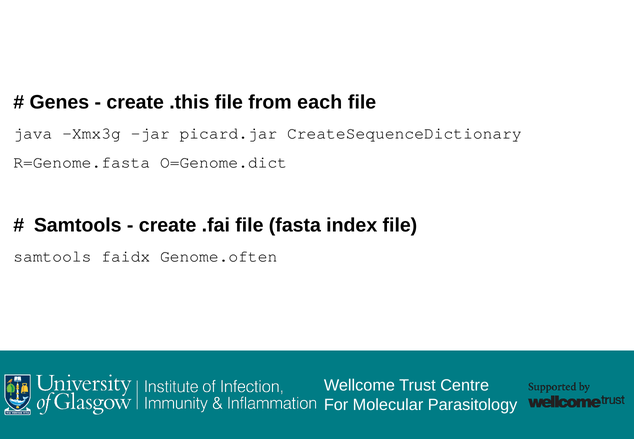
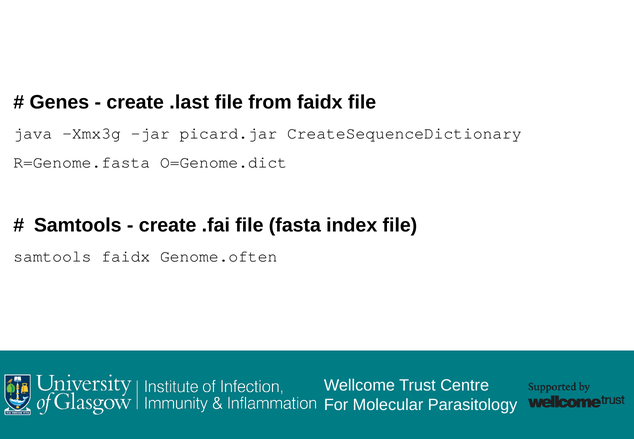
.this: .this -> .last (189, 102)
from each: each -> faidx (320, 102)
